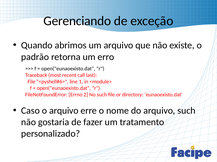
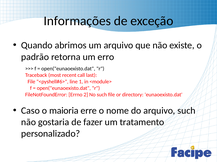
Gerenciando: Gerenciando -> Informações (77, 21)
o arquivo: arquivo -> maioria (64, 111)
